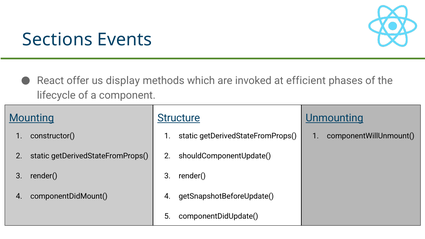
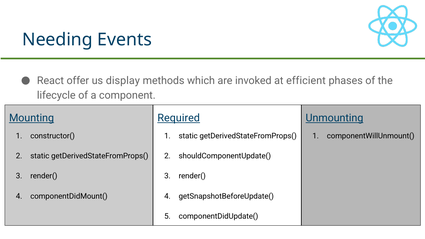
Sections: Sections -> Needing (58, 40)
Structure: Structure -> Required (179, 118)
